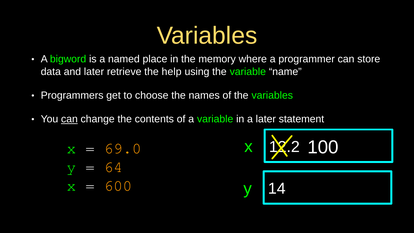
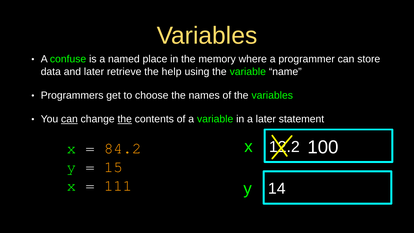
bigword: bigword -> confuse (68, 59)
the underline: none -> present (125, 119)
69.0: 69.0 -> 84.2 (123, 148)
64: 64 -> 15 (113, 167)
600: 600 -> 111 (118, 185)
